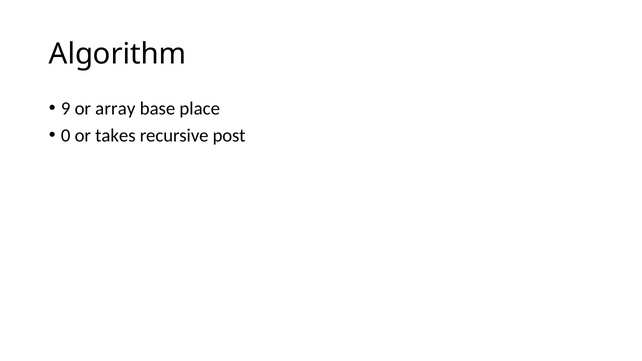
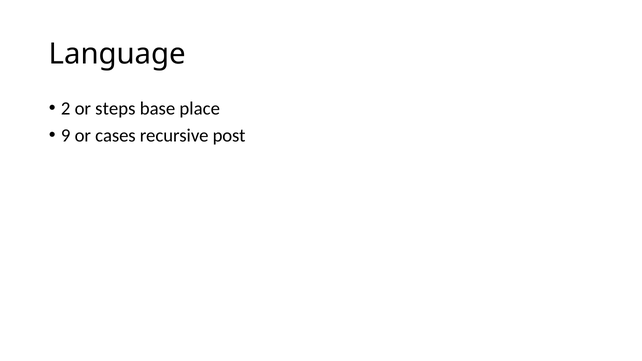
Algorithm: Algorithm -> Language (117, 54)
9: 9 -> 2 (66, 109)
array: array -> steps (115, 109)
0: 0 -> 9 (66, 135)
takes: takes -> cases (115, 135)
